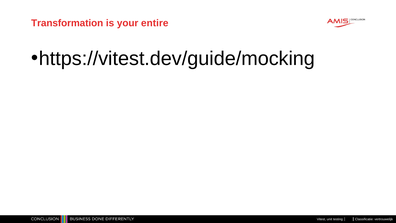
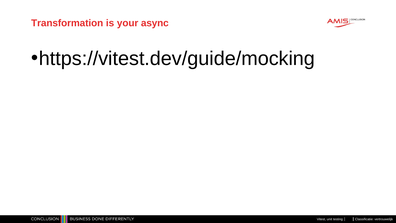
entire: entire -> async (155, 23)
